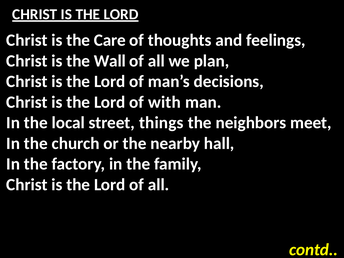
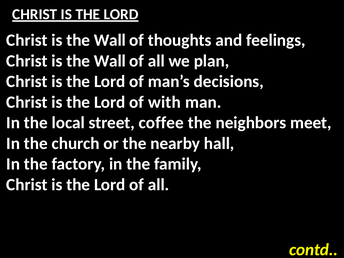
Care: Care -> Wall (110, 40)
things: things -> coffee (161, 123)
